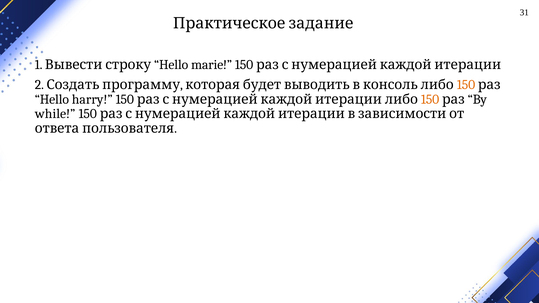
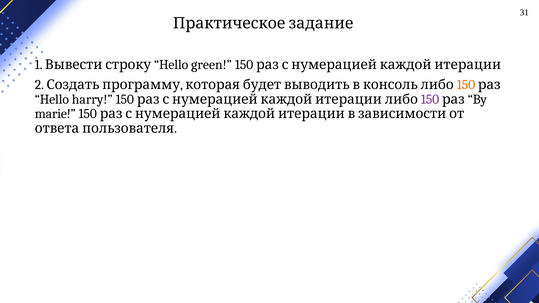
marie: marie -> green (211, 65)
150 colour: orange -> purple (430, 99)
while: while -> marie (55, 114)
